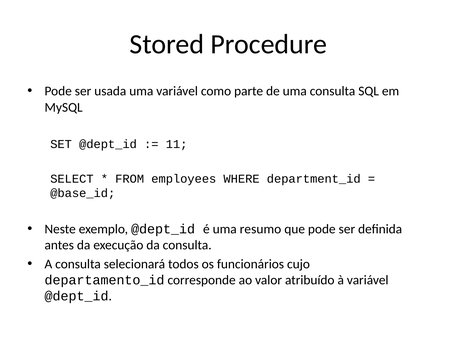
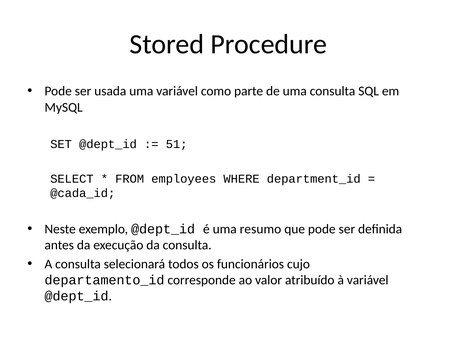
11: 11 -> 51 (177, 144)
@base_id: @base_id -> @cada_id (83, 193)
